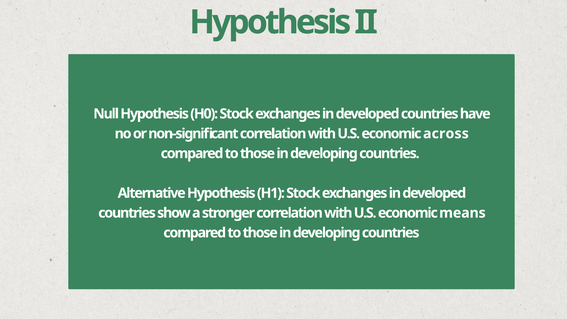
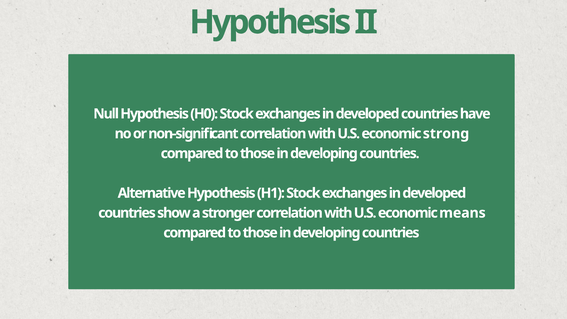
across: across -> strong (446, 134)
